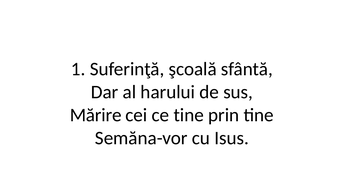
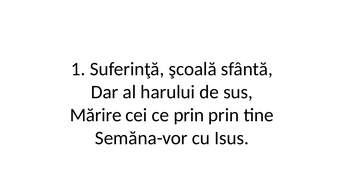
ce tine: tine -> prin (189, 115)
